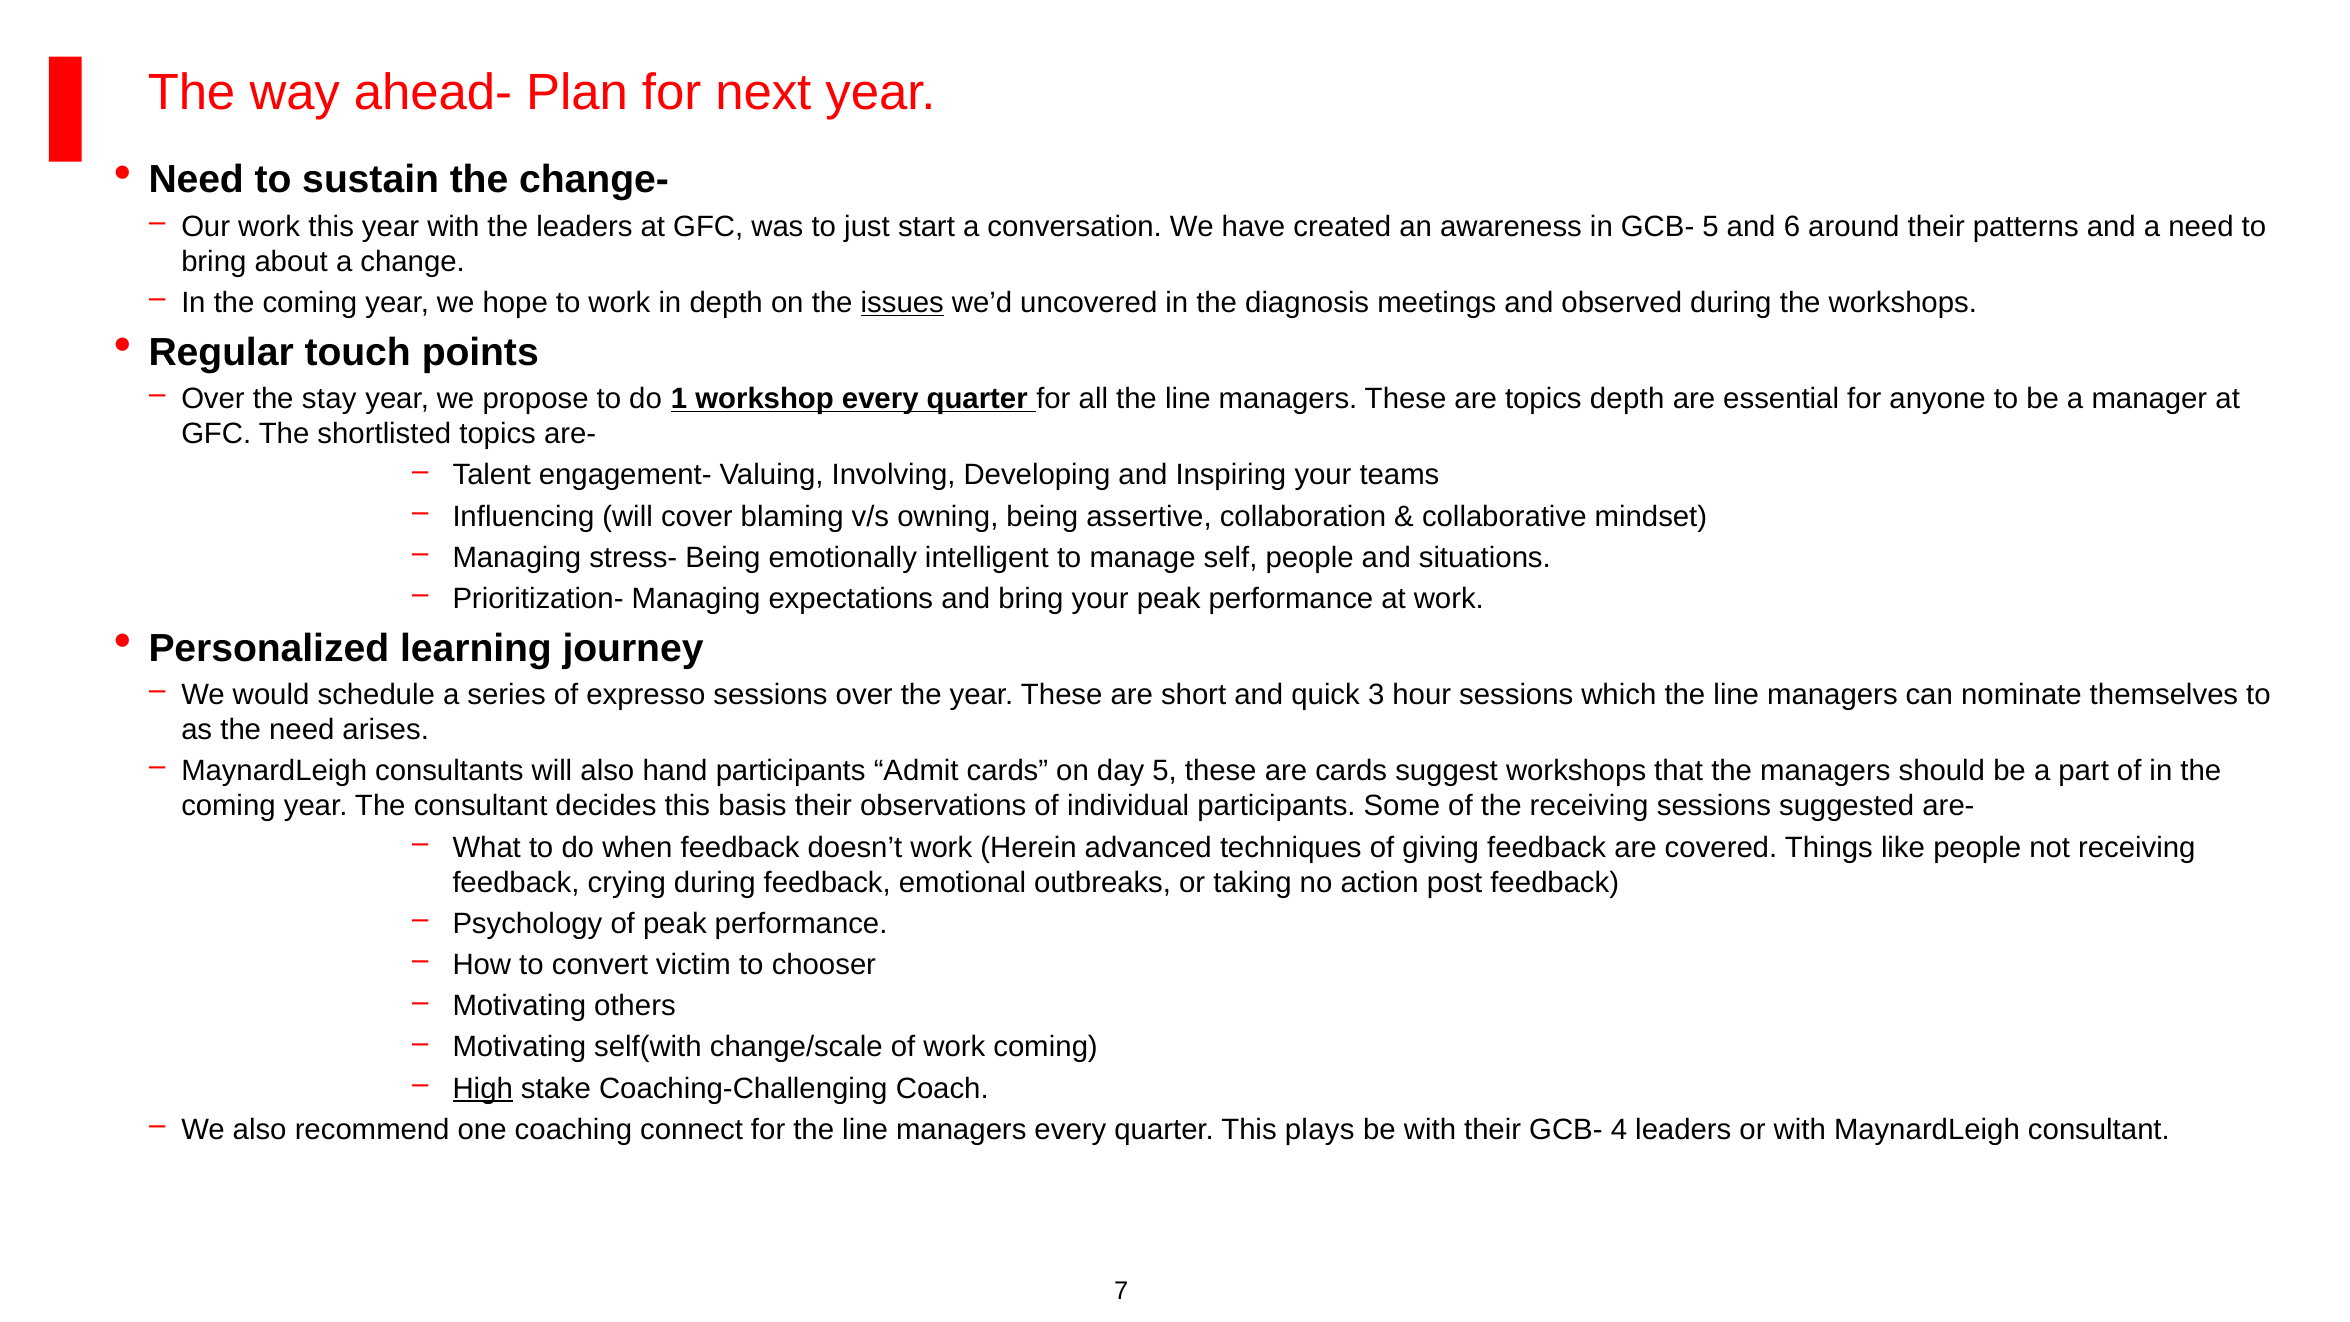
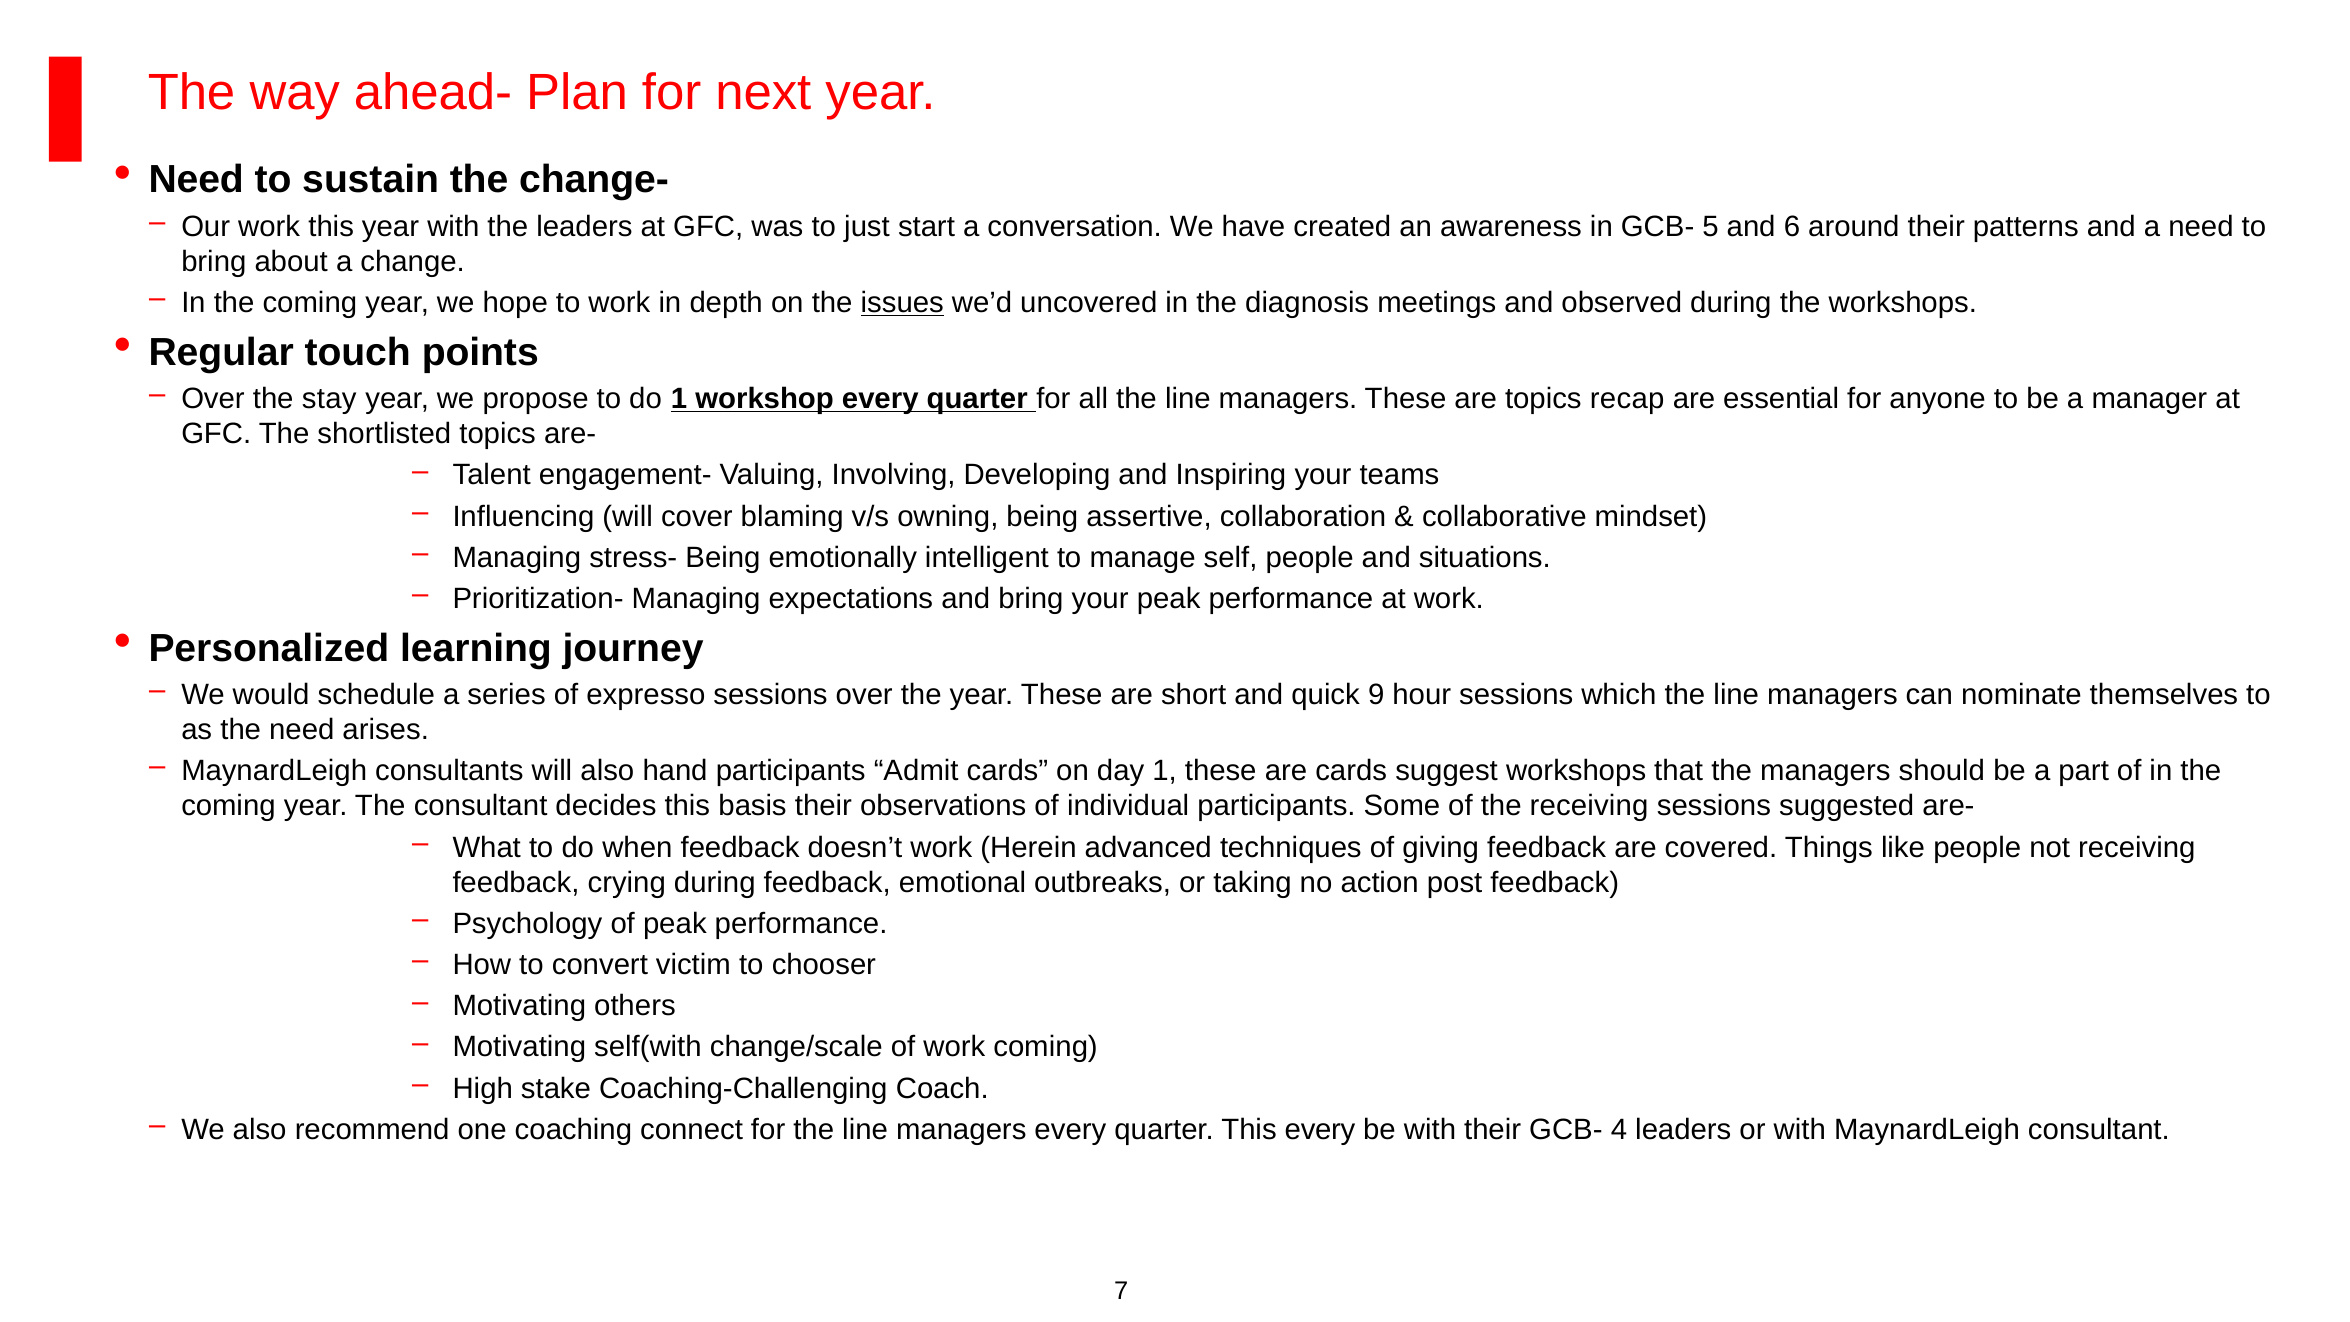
topics depth: depth -> recap (1627, 399)
3: 3 -> 9 (1376, 695)
day 5: 5 -> 1 (1165, 771)
High underline: present -> none (483, 1088)
This plays: plays -> every (1320, 1129)
